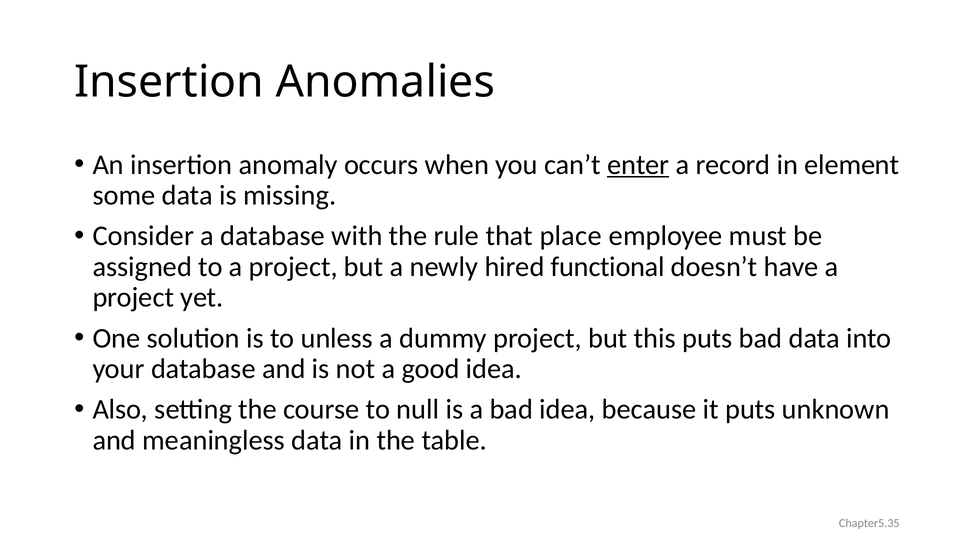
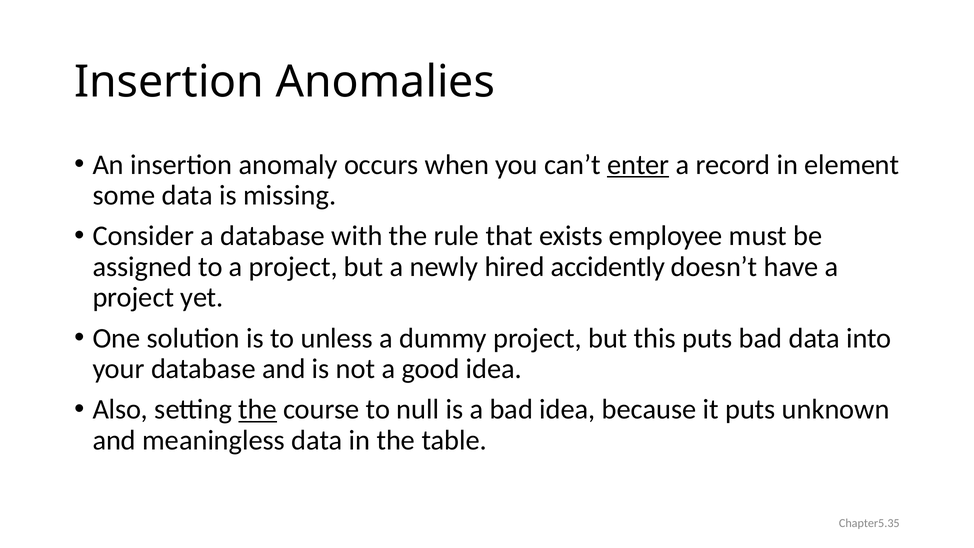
place: place -> exists (571, 236)
functional: functional -> accidently (608, 267)
the underline: none -> present (258, 409)
